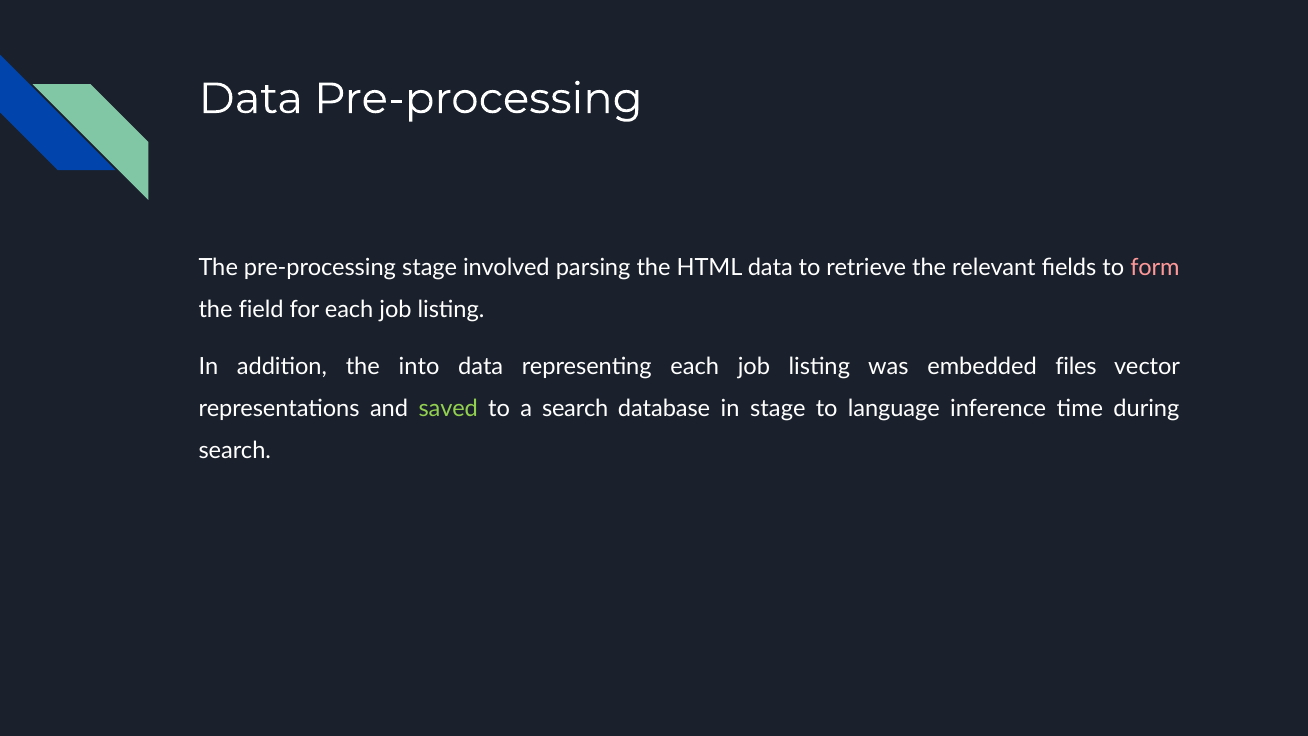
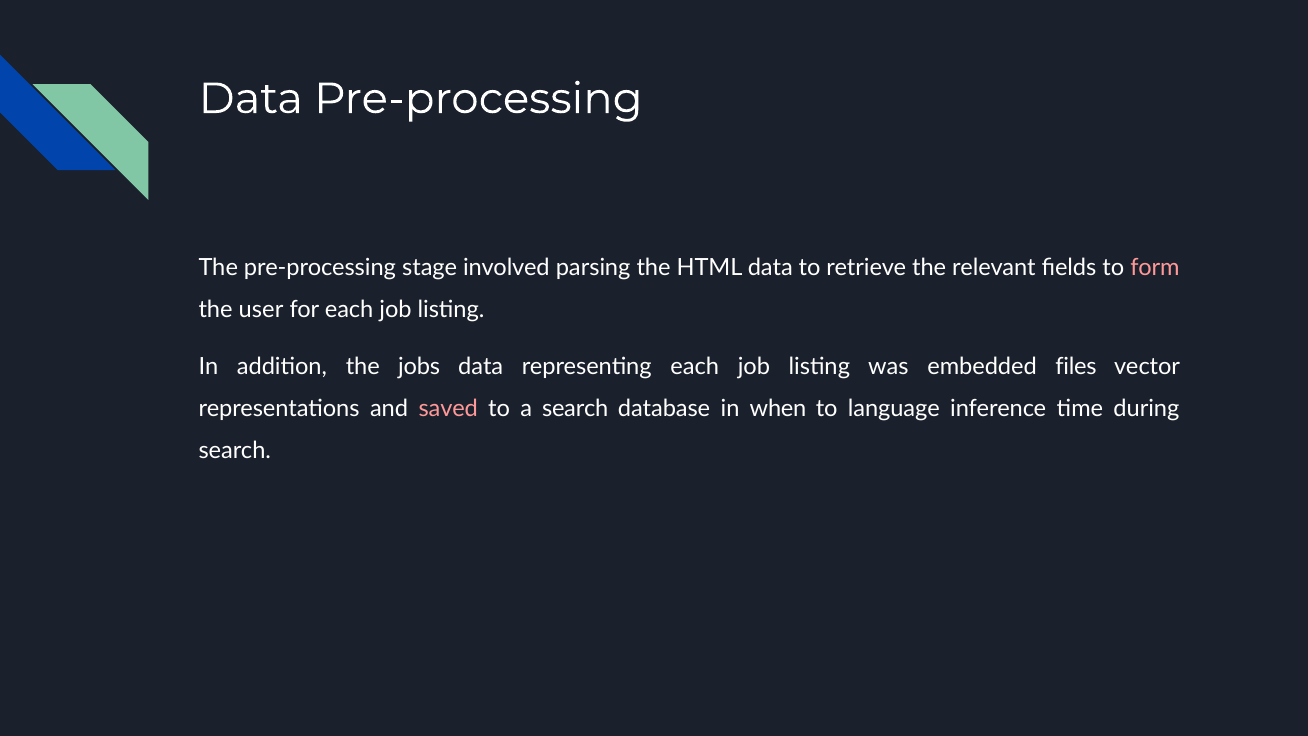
field: field -> user (261, 309)
into: into -> jobs (419, 366)
saved colour: light green -> pink (448, 409)
in stage: stage -> when (778, 409)
